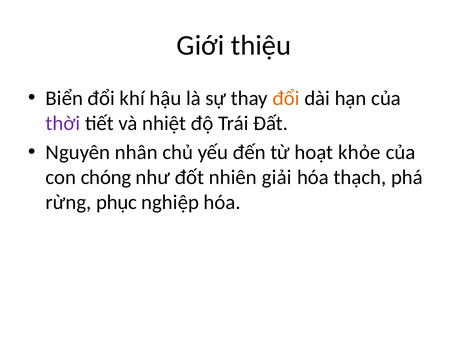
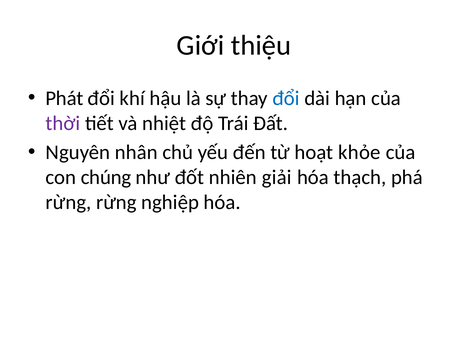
Biển: Biển -> Phát (64, 98)
đổi colour: orange -> blue (286, 98)
chóng: chóng -> chúng (106, 177)
rừng phục: phục -> rừng (116, 202)
